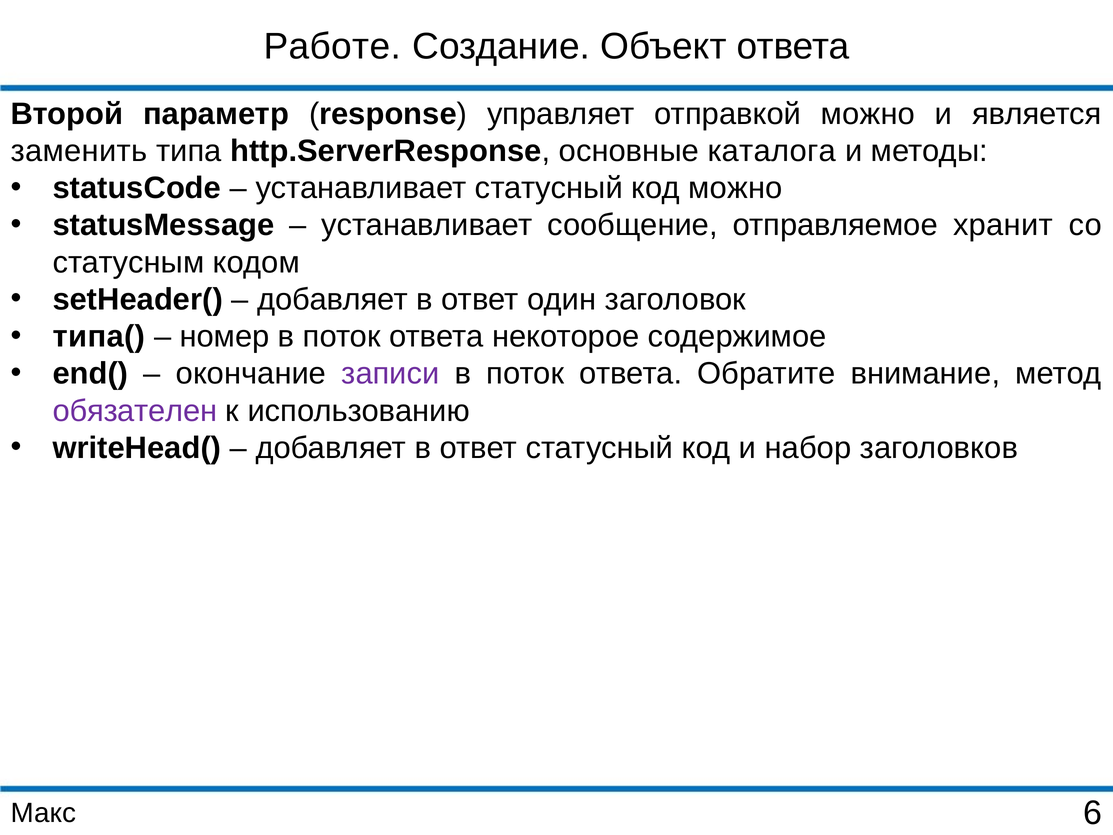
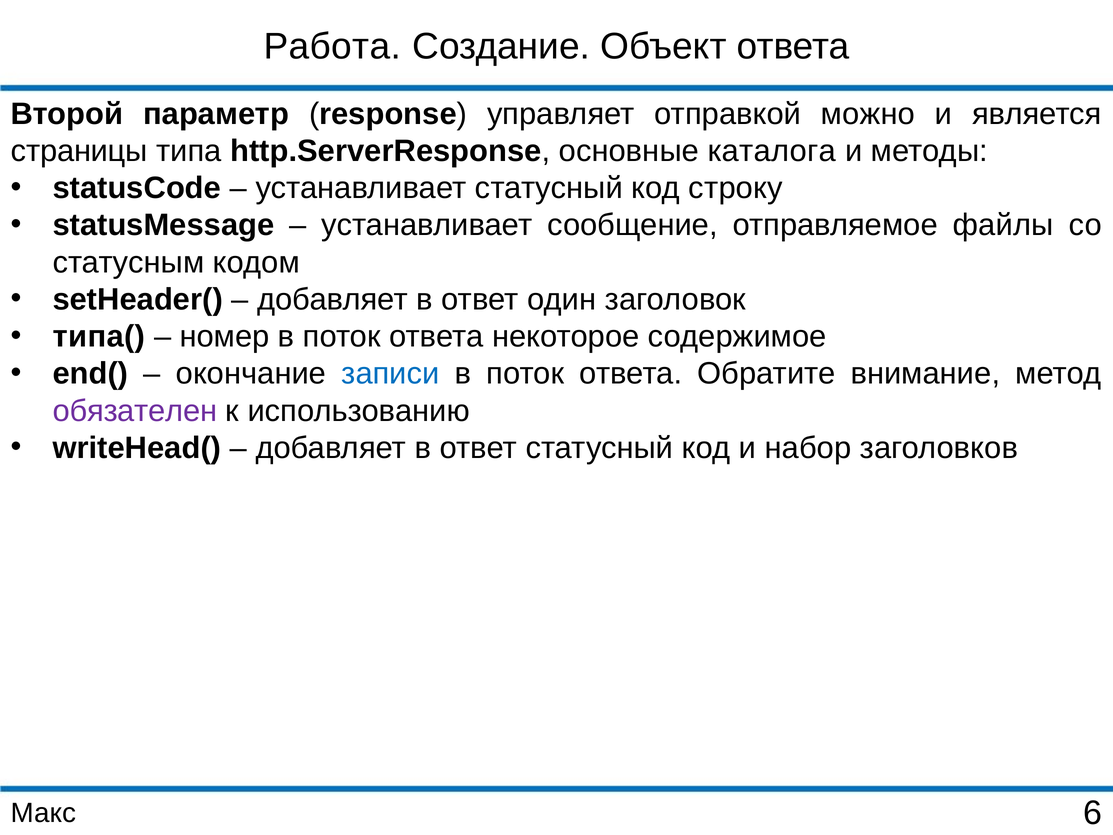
Работе: Работе -> Работа (332, 46)
заменить: заменить -> страницы (79, 151)
код можно: можно -> строку (735, 188)
хранит: хранит -> файлы (1003, 225)
записи colour: purple -> blue (390, 374)
